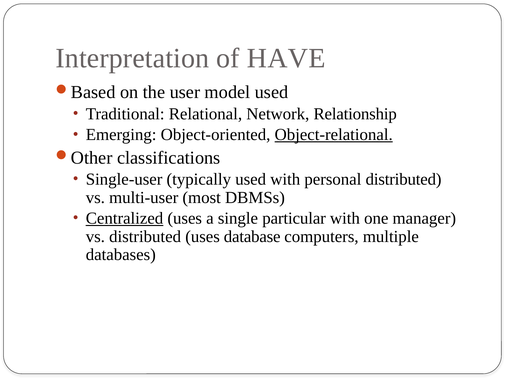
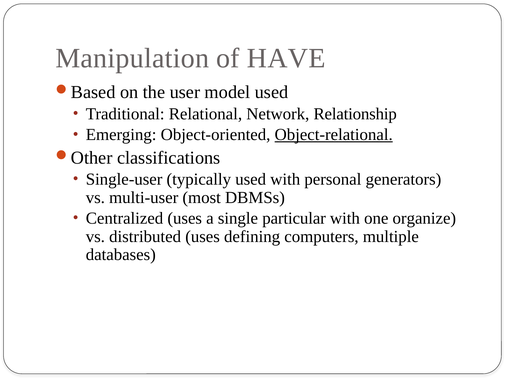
Interpretation: Interpretation -> Manipulation (132, 58)
personal distributed: distributed -> generators (403, 179)
Centralized underline: present -> none (125, 218)
manager: manager -> organize (424, 218)
database: database -> defining (252, 236)
